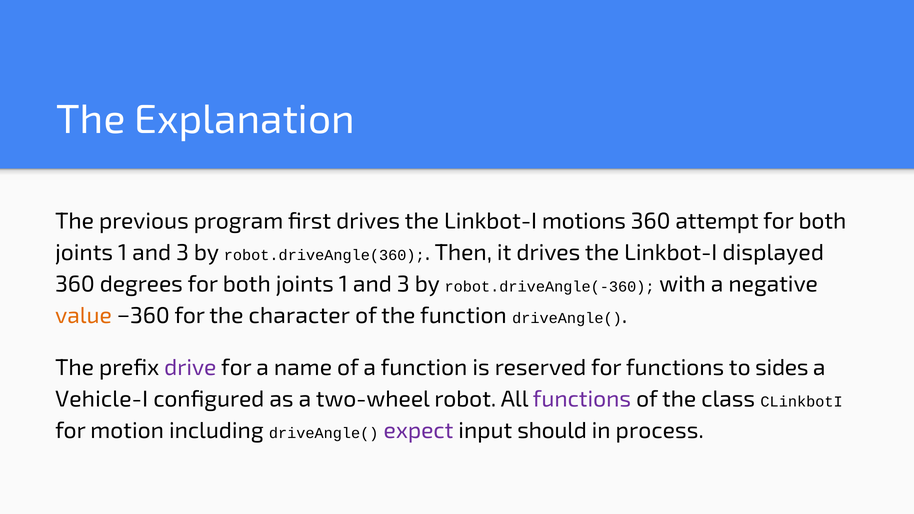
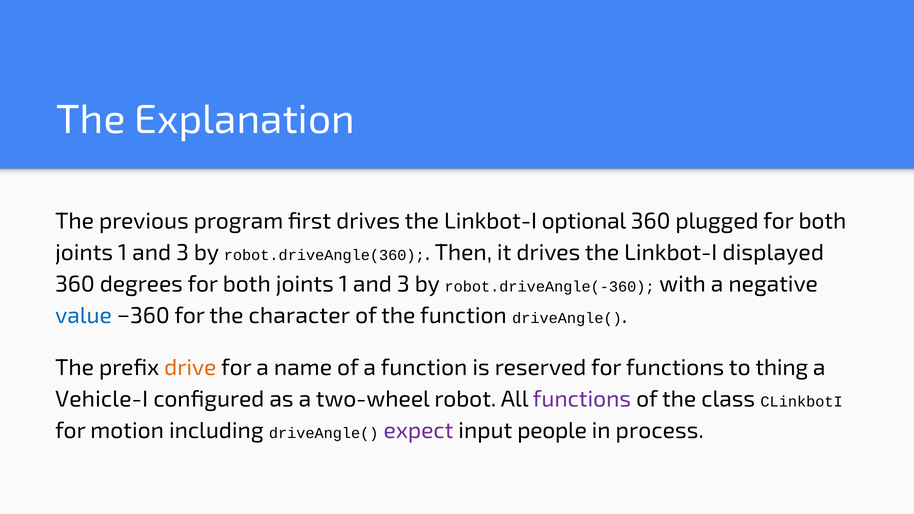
motions: motions -> optional (584, 221)
attempt: attempt -> plugged (717, 221)
value colour: orange -> blue (83, 316)
drive colour: purple -> orange (190, 368)
sides: sides -> thing (782, 368)
should: should -> people (552, 431)
